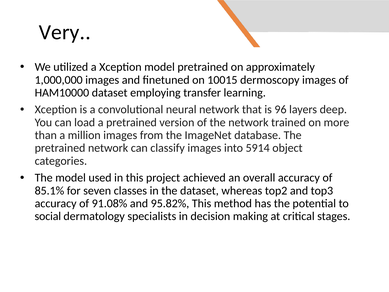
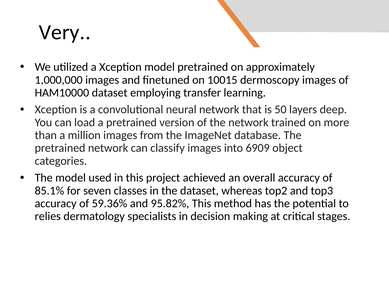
96: 96 -> 50 (281, 109)
5914: 5914 -> 6909 (258, 148)
91.08%: 91.08% -> 59.36% (110, 203)
social: social -> relies (48, 216)
